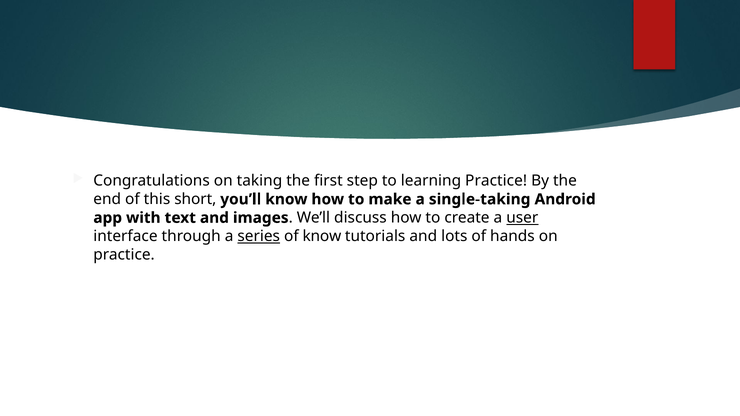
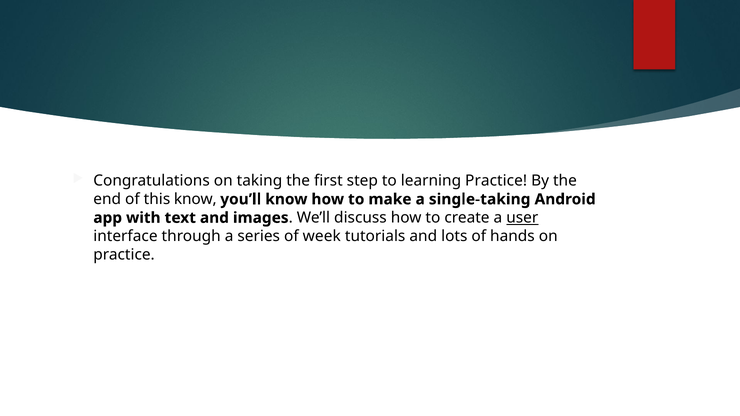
this short: short -> know (195, 199)
series underline: present -> none (259, 236)
of know: know -> week (322, 236)
